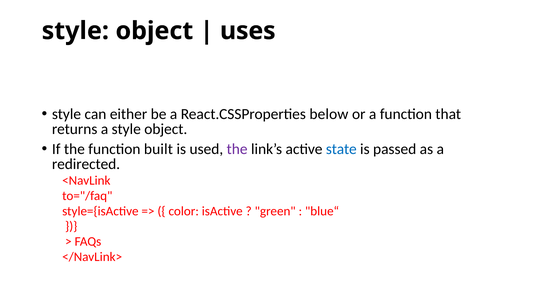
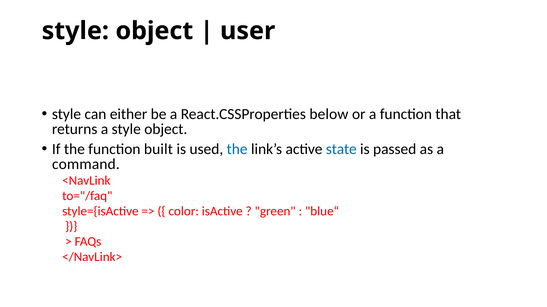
uses: uses -> user (248, 31)
the colour: purple -> blue (237, 150)
redirected: redirected -> command (86, 164)
